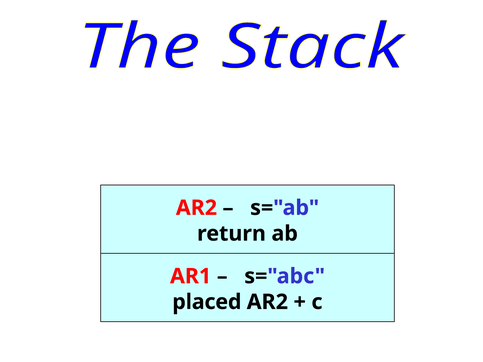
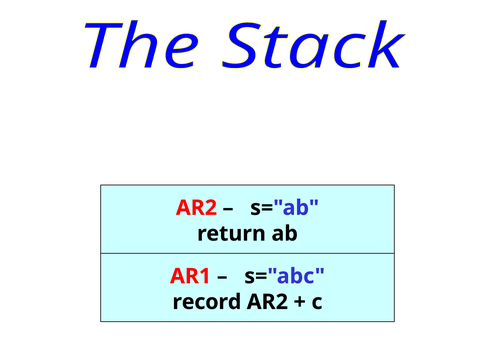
placed: placed -> record (207, 302)
